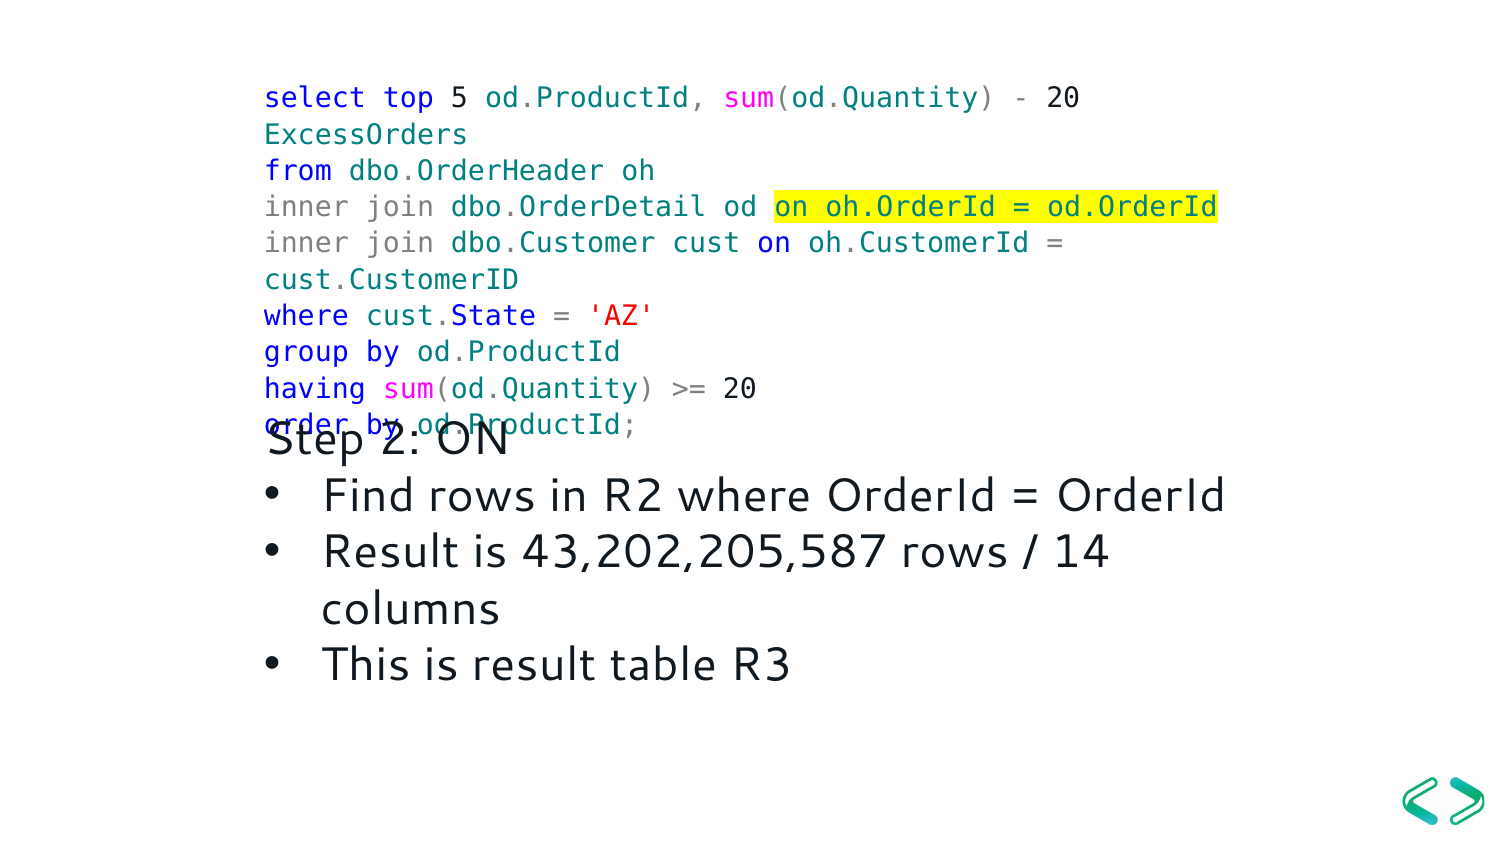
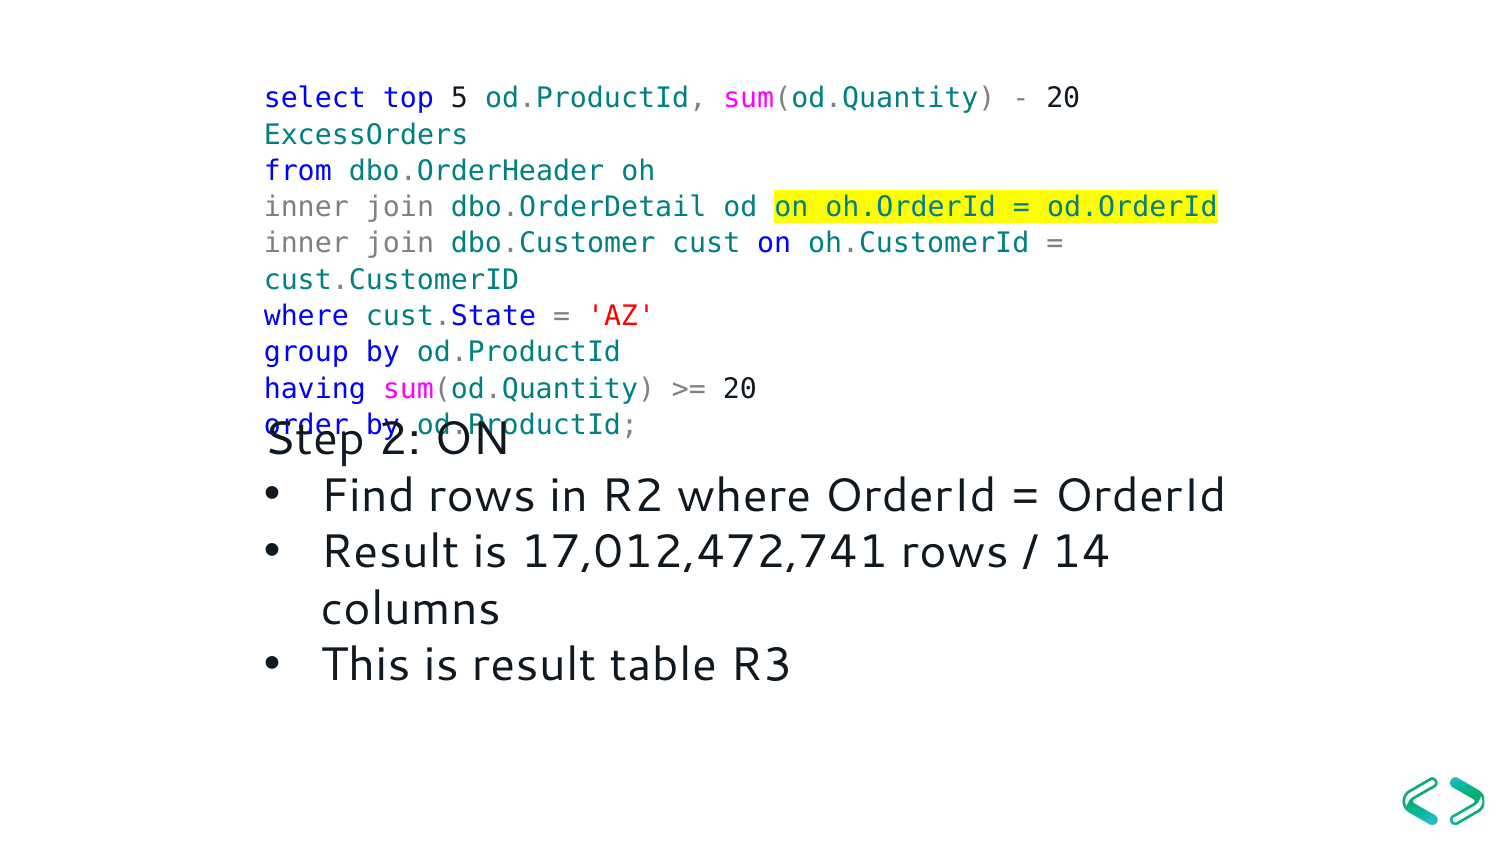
43,202,205,587: 43,202,205,587 -> 17,012,472,741 (704, 552)
